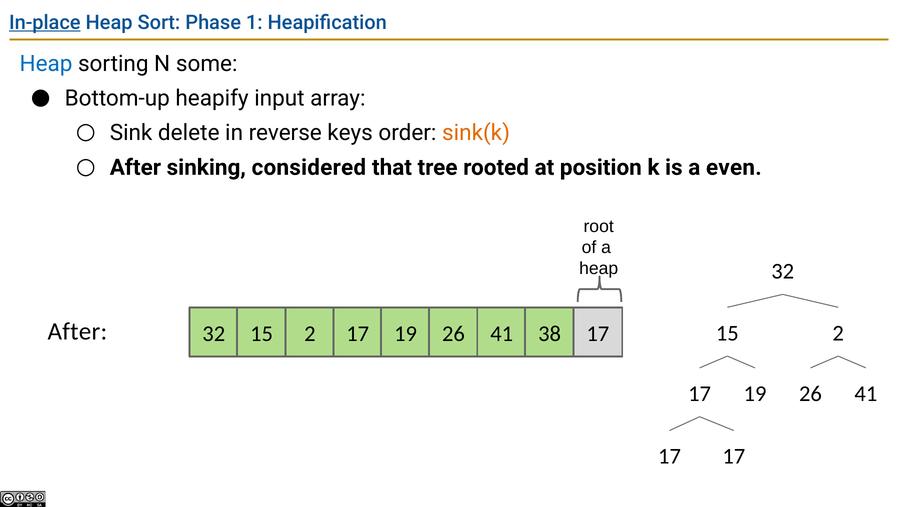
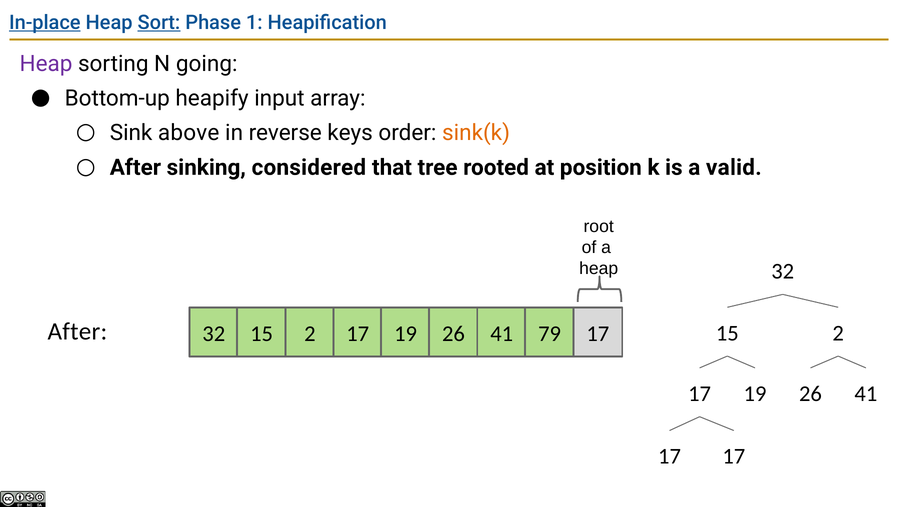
Sort underline: none -> present (159, 22)
Heap colour: blue -> purple (46, 64)
some: some -> going (207, 64)
delete: delete -> above (189, 133)
even: even -> valid (734, 168)
38: 38 -> 79 (550, 334)
